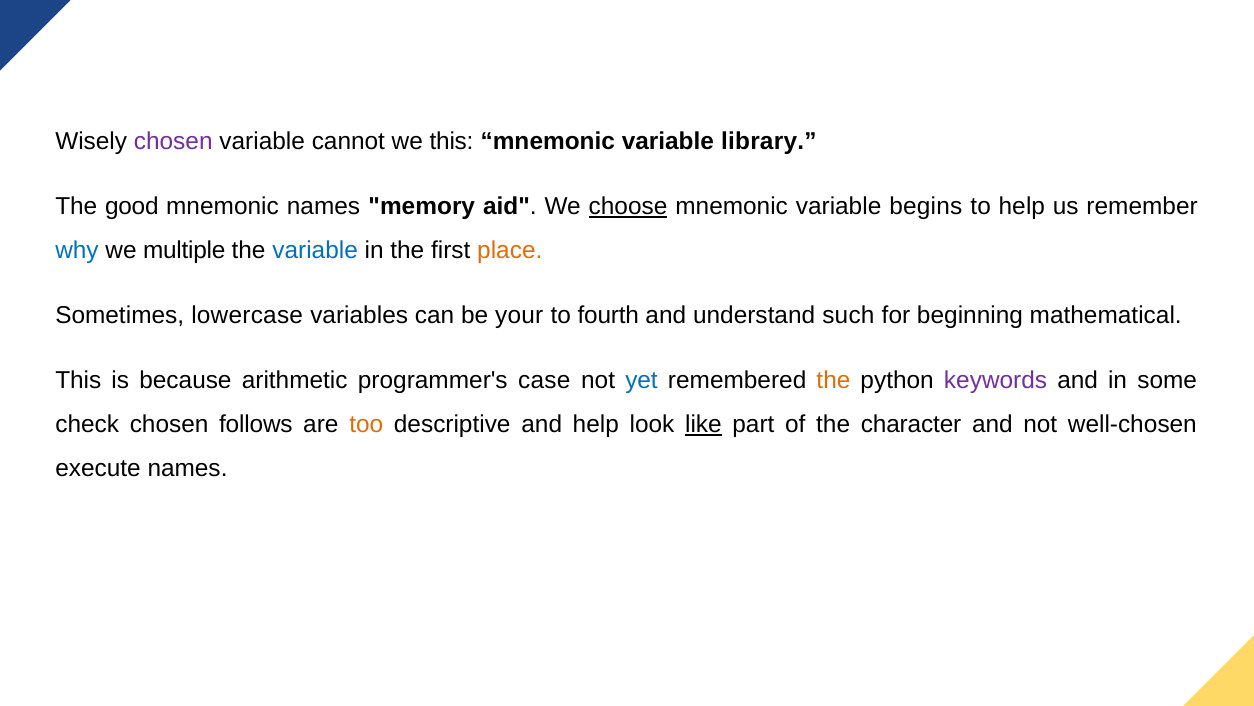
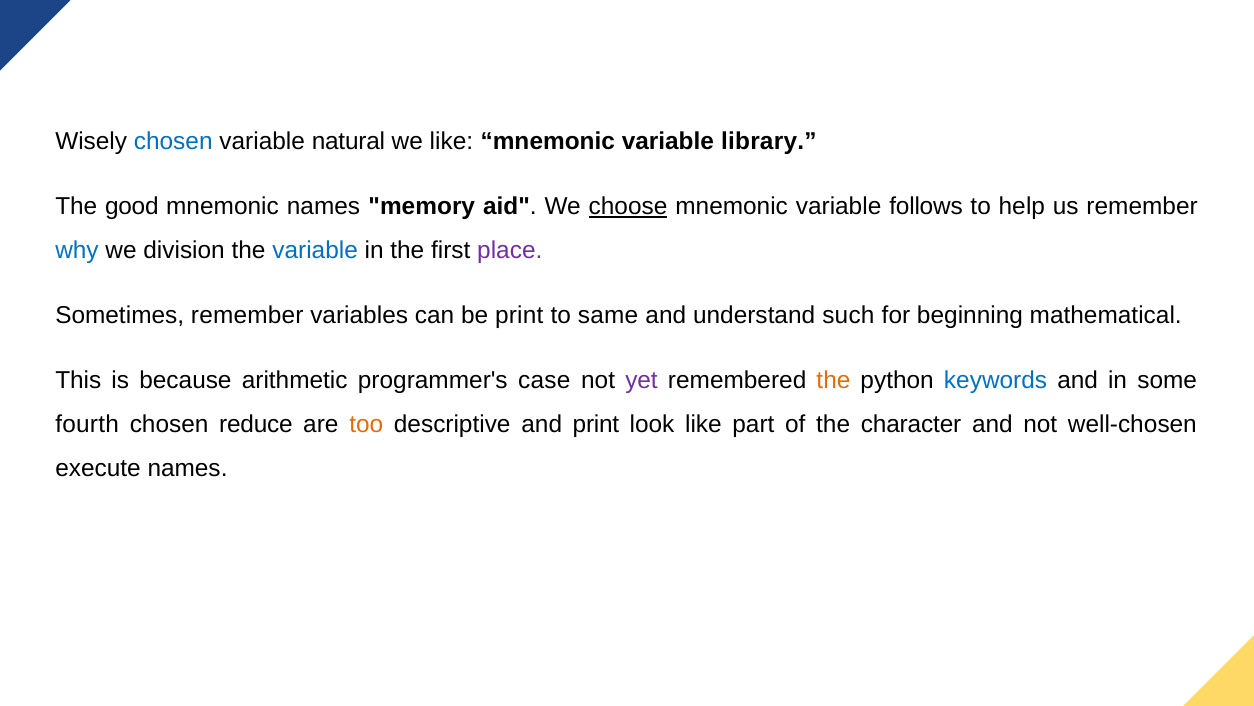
chosen colour: purple -> blue (173, 142)
cannot: cannot -> natural (348, 142)
we this: this -> like (451, 142)
begins: begins -> follows (926, 206)
multiple: multiple -> division (184, 250)
place colour: orange -> purple (510, 250)
Sometimes lowercase: lowercase -> remember (247, 315)
be your: your -> print (519, 315)
fourth: fourth -> same (608, 315)
yet colour: blue -> purple (641, 380)
keywords colour: purple -> blue (996, 380)
check: check -> fourth (87, 424)
follows: follows -> reduce (256, 424)
and help: help -> print (596, 424)
like underline: present -> none (703, 424)
